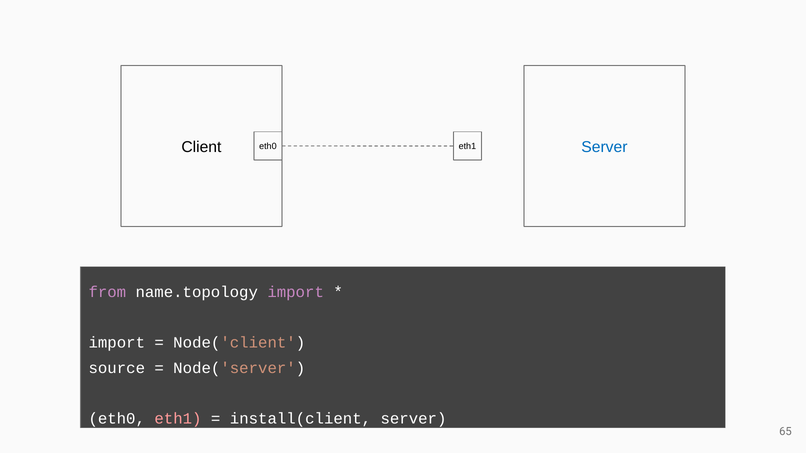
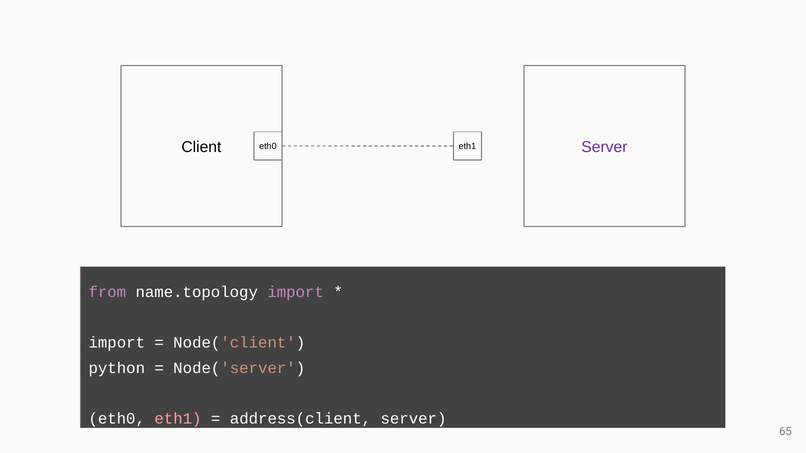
Server colour: blue -> purple (604, 147)
source: source -> python (117, 368)
install(client: install(client -> address(client (300, 419)
